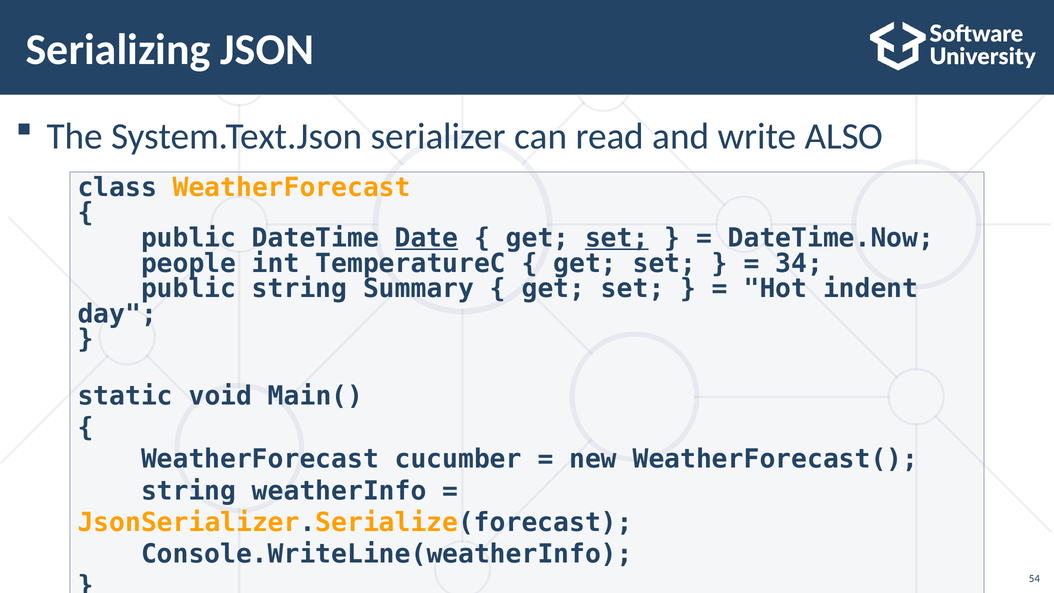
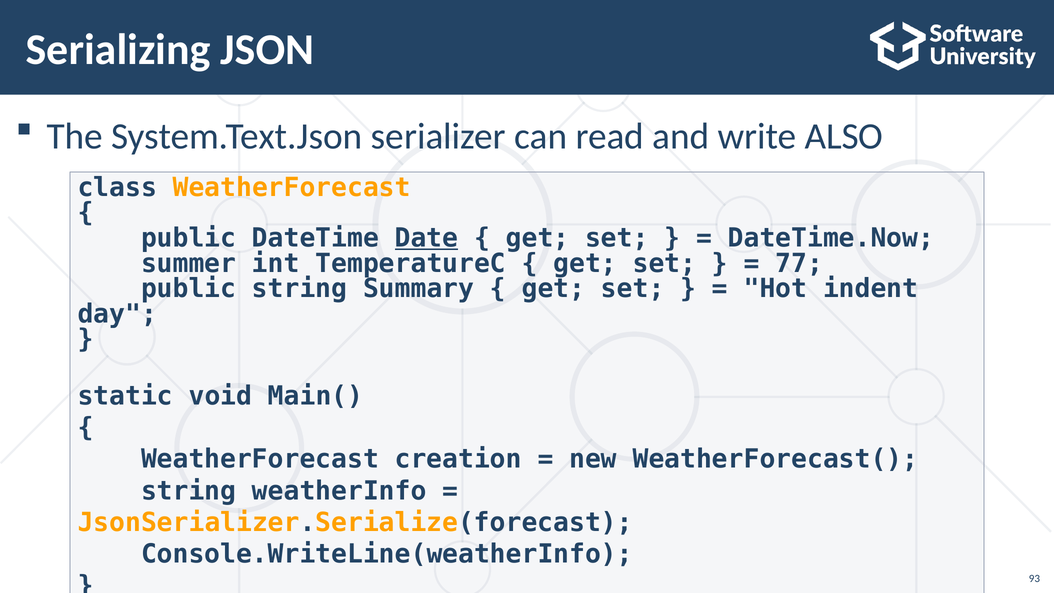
set underline: present -> none (617, 238)
people: people -> summer (189, 263)
34: 34 -> 77 (799, 263)
cucumber: cucumber -> creation (458, 459)
54: 54 -> 93 (1034, 578)
